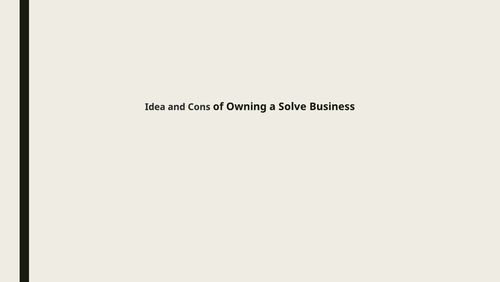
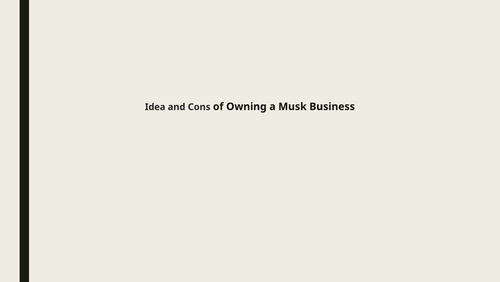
Solve: Solve -> Musk (292, 106)
